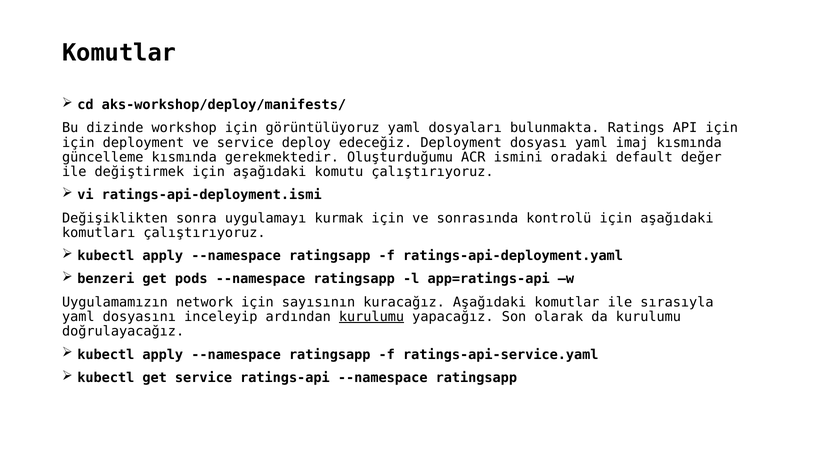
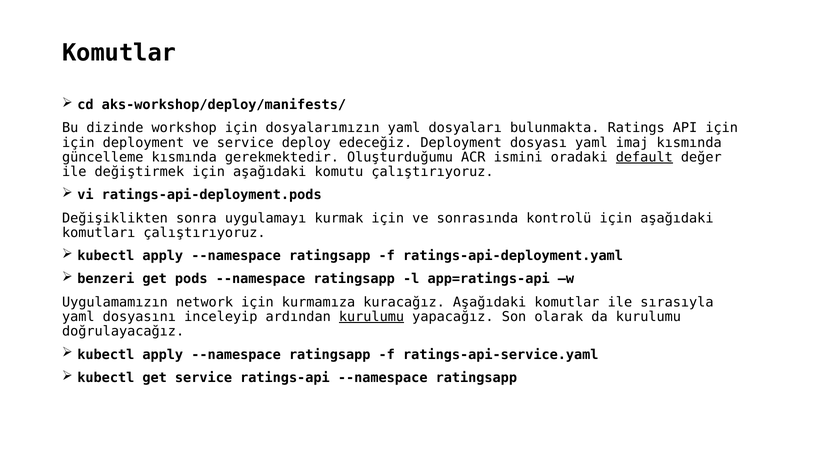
görüntülüyoruz: görüntülüyoruz -> dosyalarımızın (323, 128)
default underline: none -> present (644, 157)
ratings-api-deployment.ismi: ratings-api-deployment.ismi -> ratings-api-deployment.pods (212, 195)
sayısının: sayısının -> kurmamıza (319, 302)
